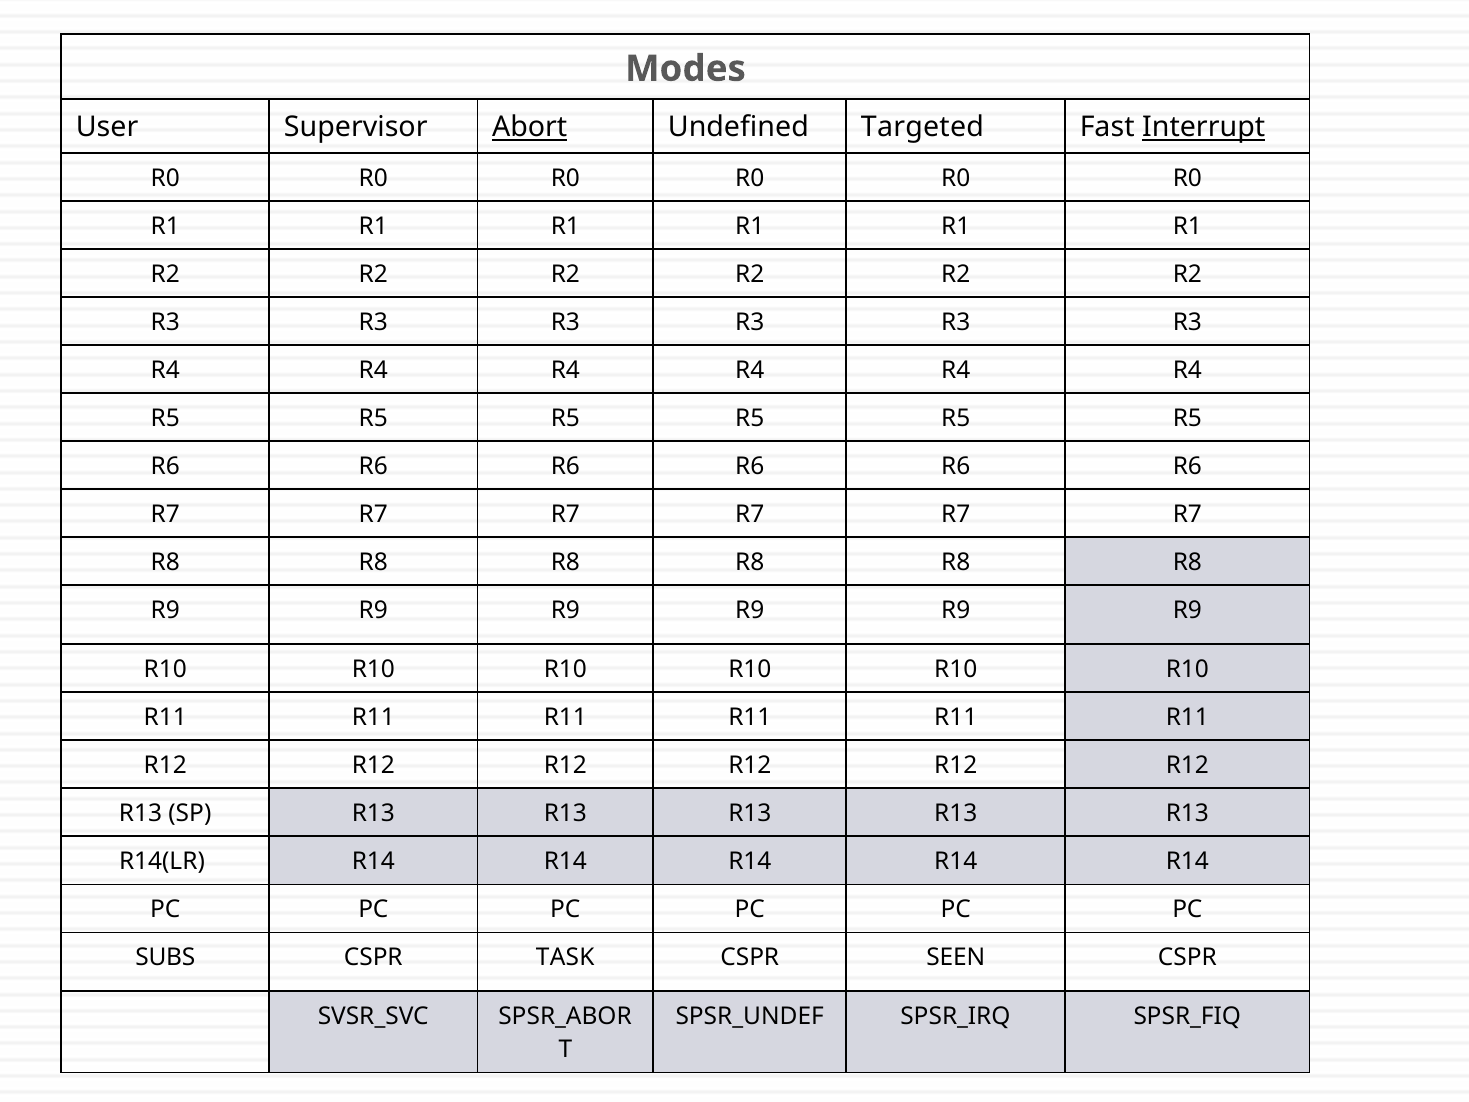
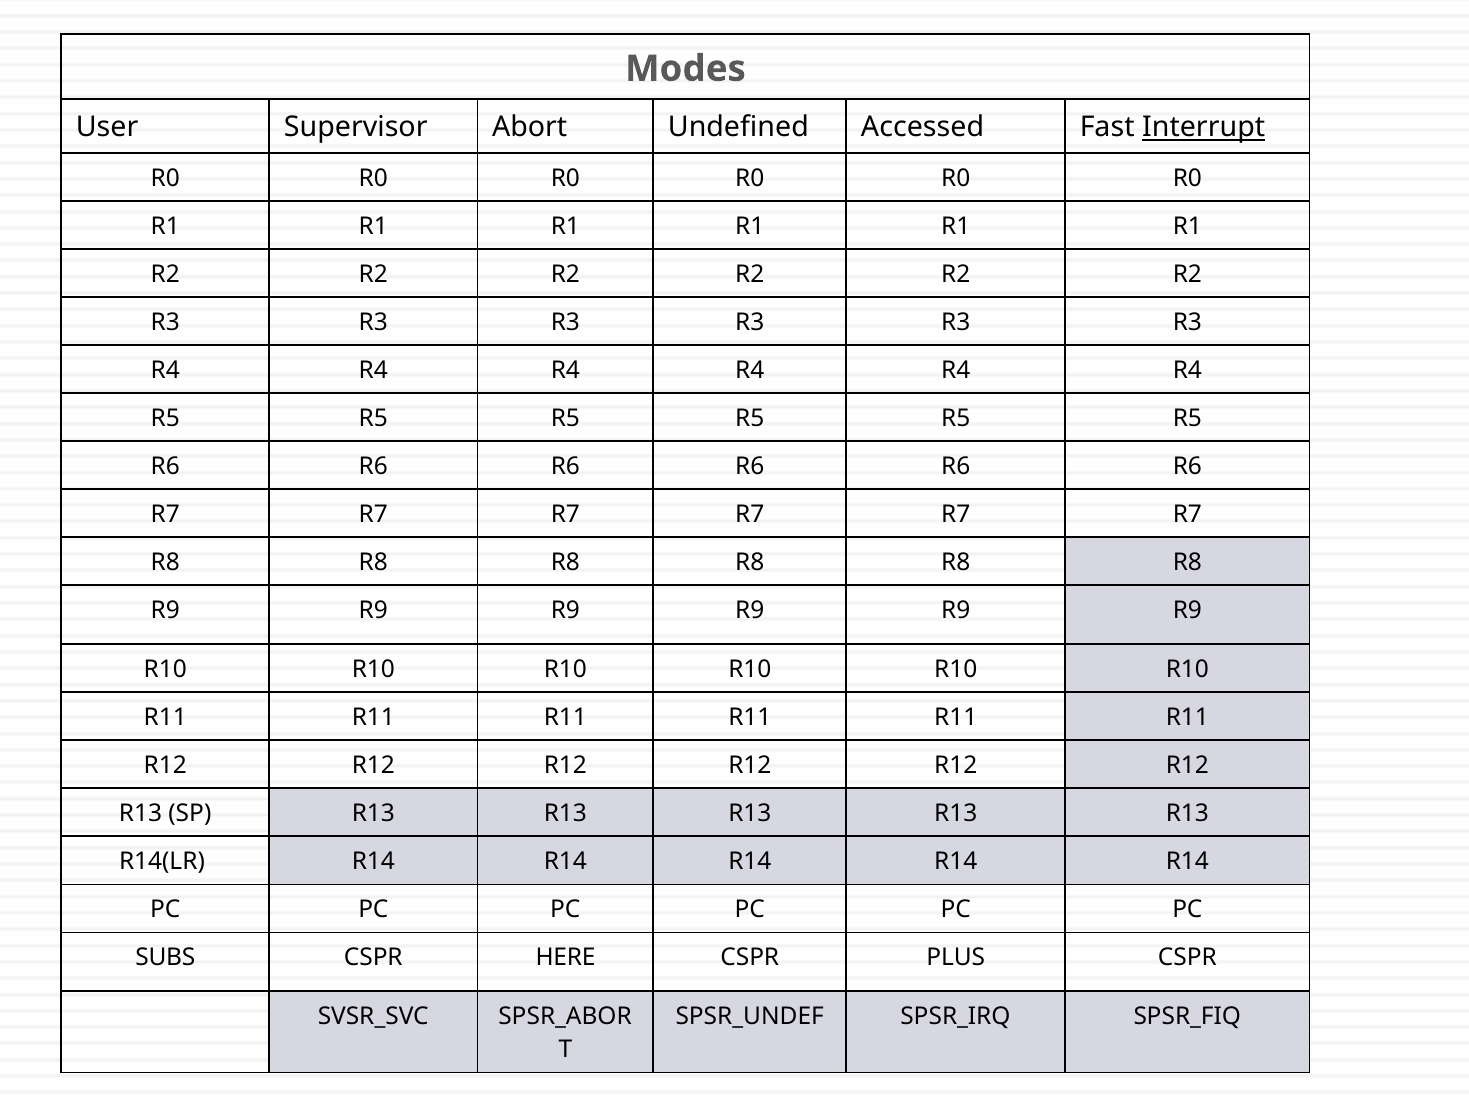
Abort underline: present -> none (530, 128)
Targeted: Targeted -> Accessed (923, 128)
TASK: TASK -> HERE (565, 958)
SEEN: SEEN -> PLUS (956, 958)
